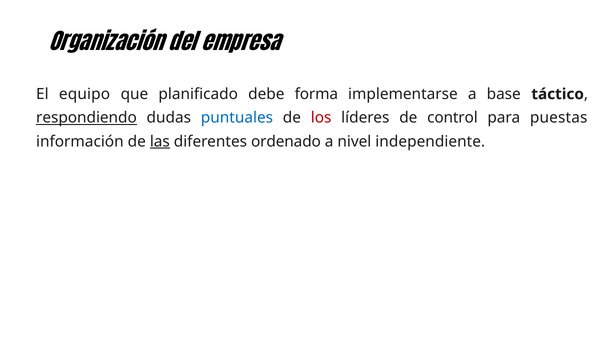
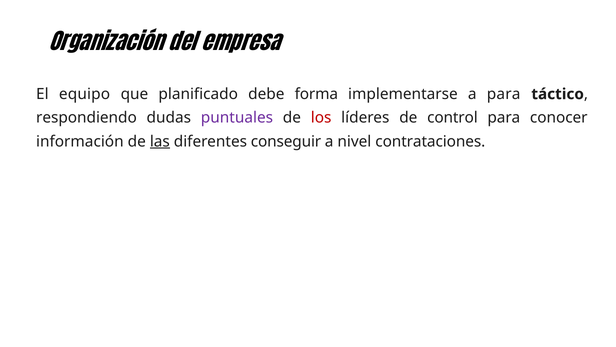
a base: base -> para (504, 94)
respondiendo underline: present -> none (86, 118)
puntuales colour: blue -> purple (237, 118)
puestas: puestas -> conocer (559, 118)
ordenado: ordenado -> conseguir (286, 141)
independiente: independiente -> contrataciones (430, 141)
